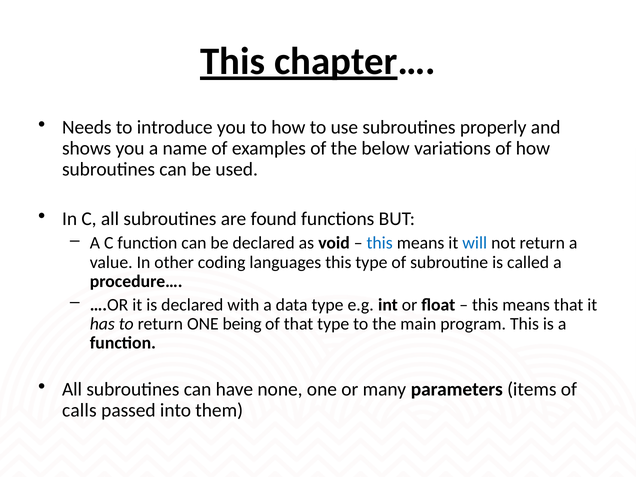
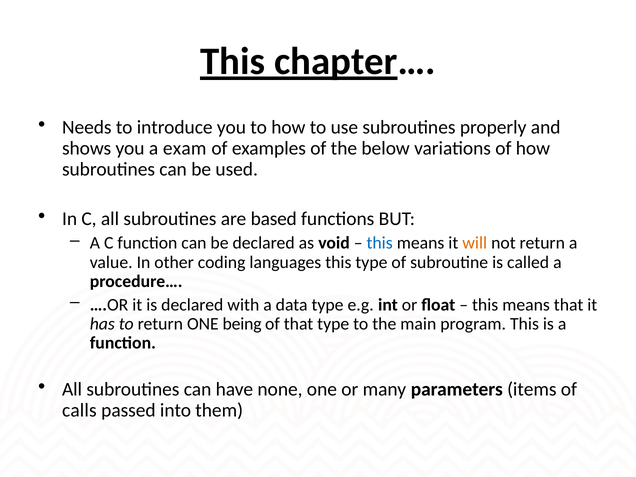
name: name -> exam (185, 148)
found: found -> based (274, 219)
will colour: blue -> orange (475, 243)
